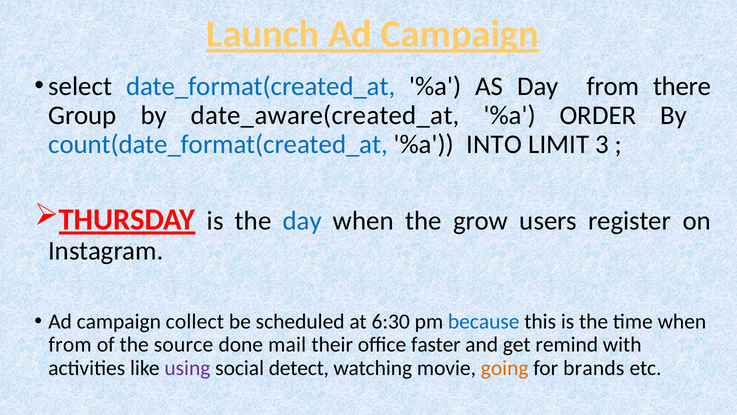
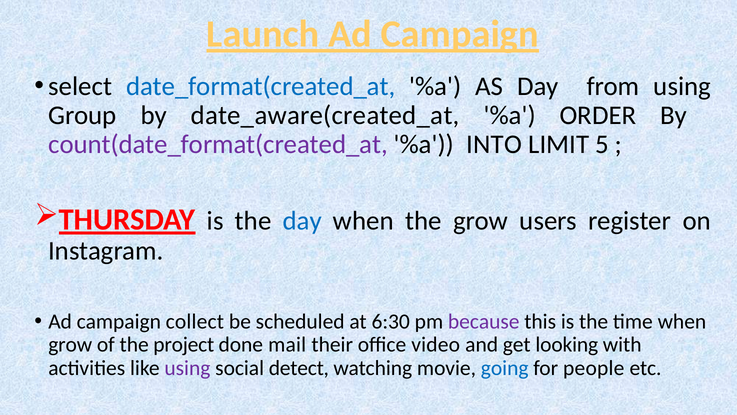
from there: there -> using (682, 86)
count(date_format(created_at colour: blue -> purple (218, 144)
3: 3 -> 5 (602, 144)
because colour: blue -> purple (484, 321)
from: from -> grow (70, 344)
source: source -> project (184, 344)
faster: faster -> video (436, 344)
remind: remind -> looking (567, 344)
going colour: orange -> blue (505, 368)
brands: brands -> people (594, 368)
